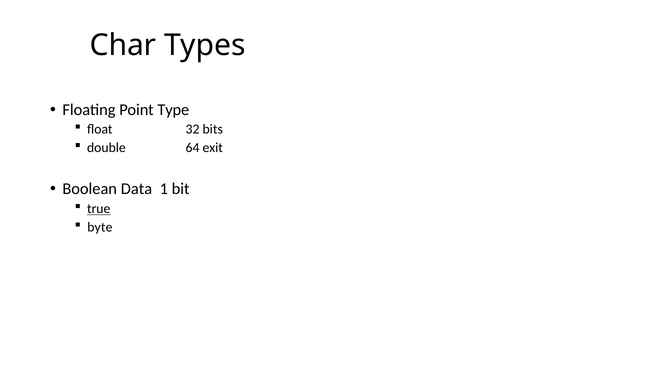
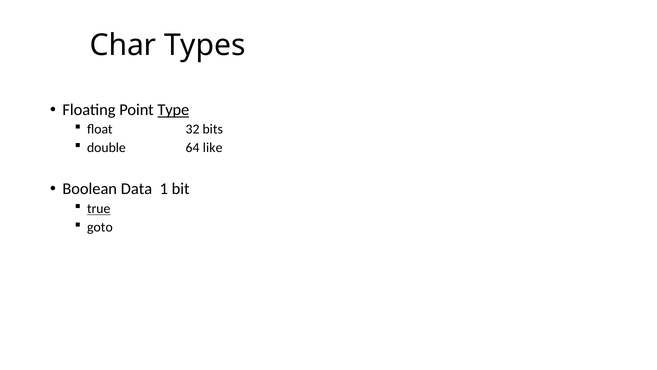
Type underline: none -> present (173, 110)
exit: exit -> like (213, 148)
byte: byte -> goto (100, 227)
